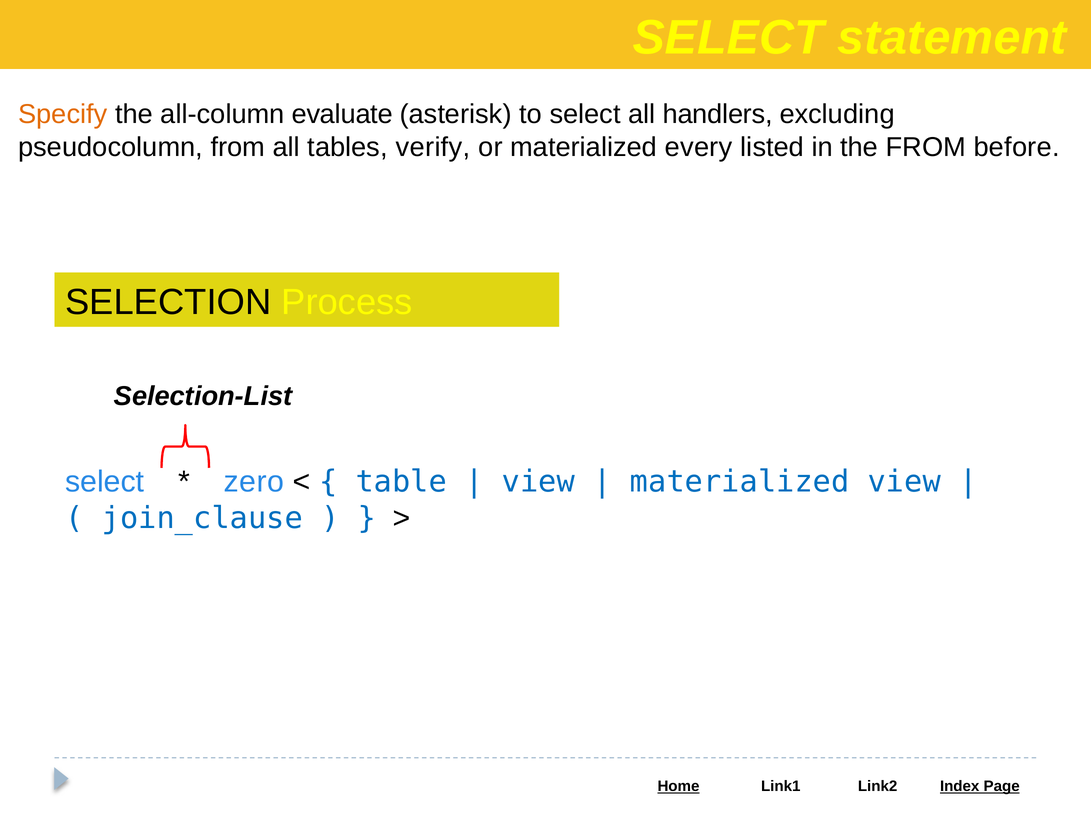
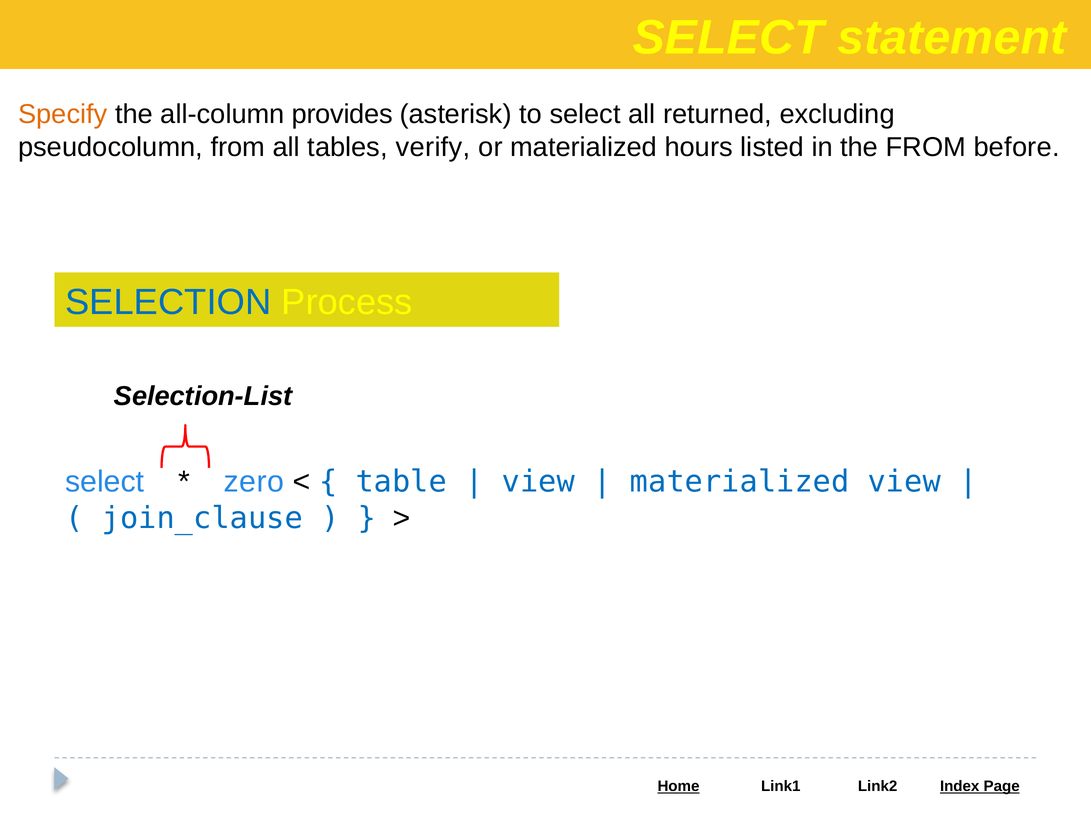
evaluate: evaluate -> provides (342, 115)
handlers: handlers -> returned (718, 115)
every: every -> hours (699, 147)
SELECTION colour: black -> blue (168, 302)
